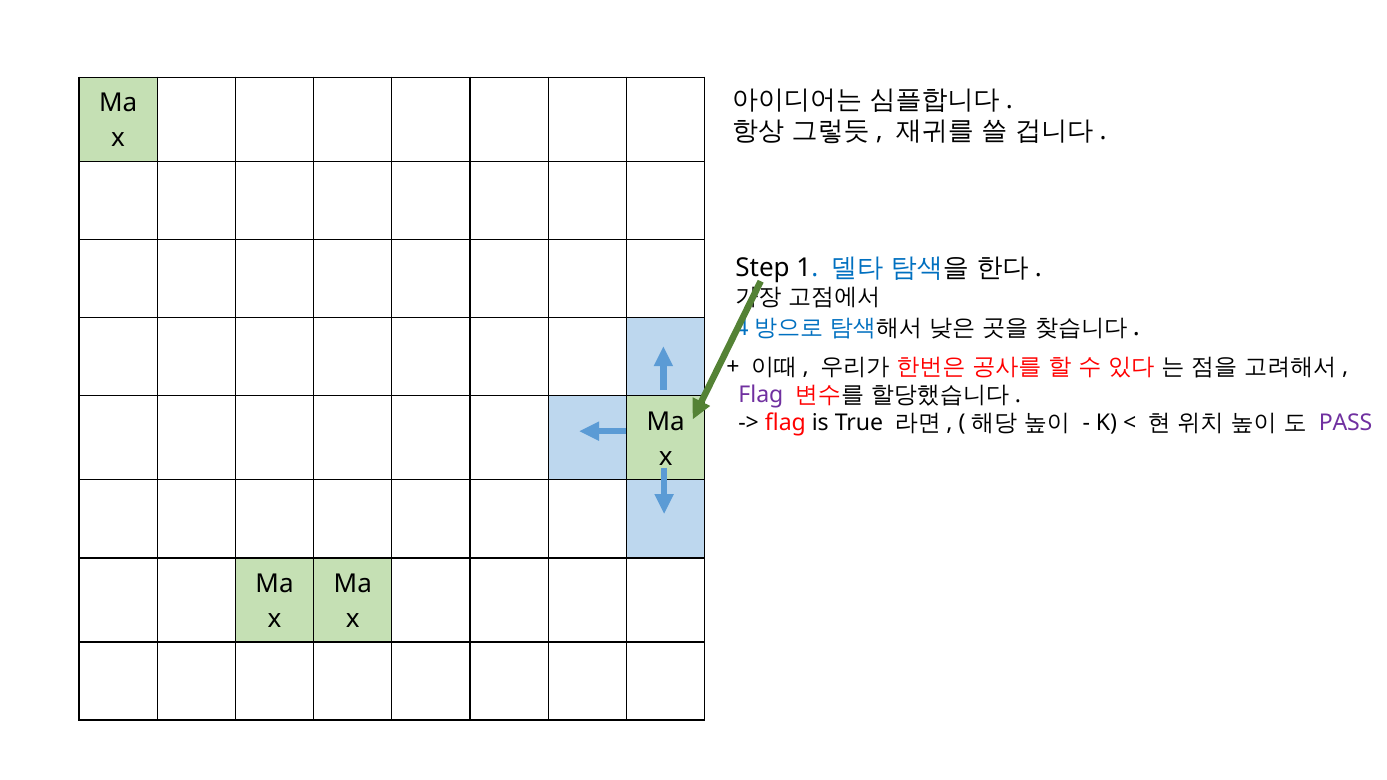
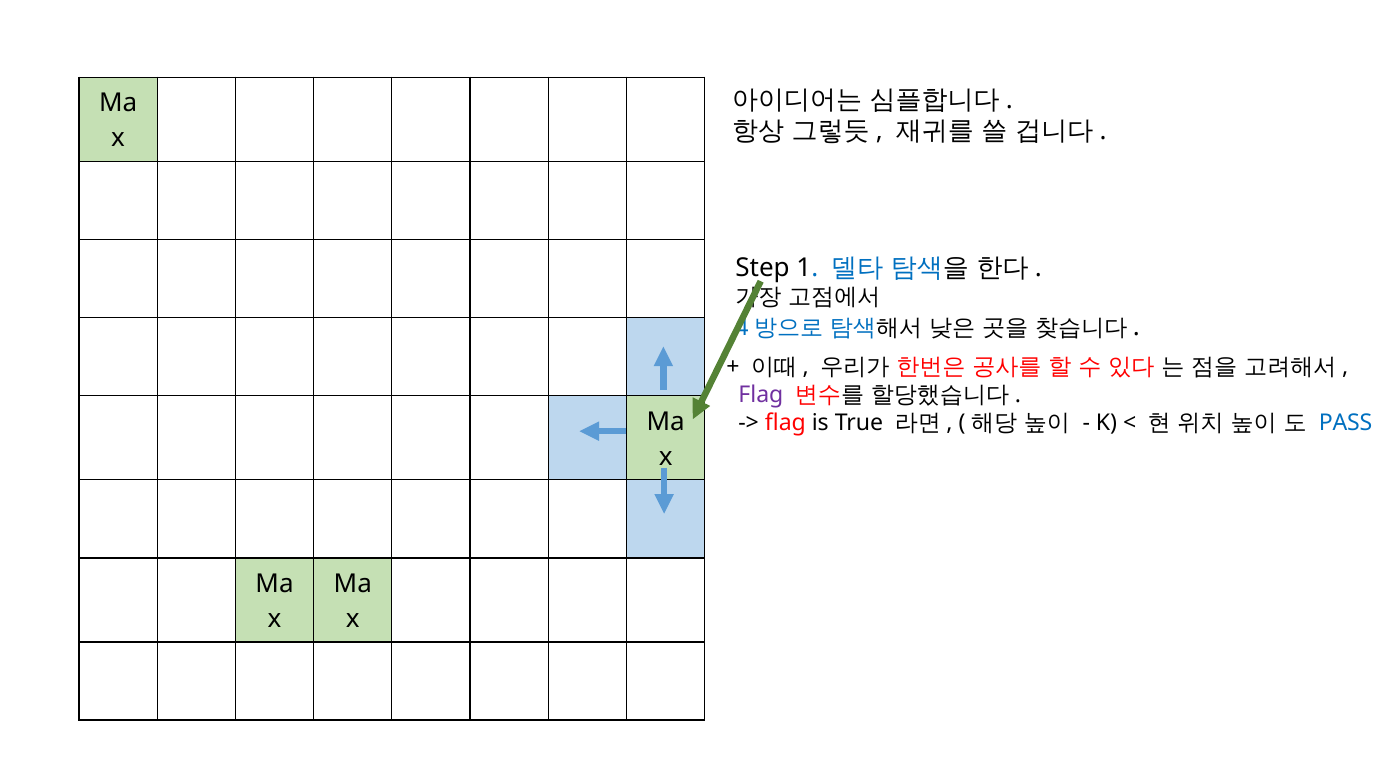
PASS colour: purple -> blue (1346, 423)
